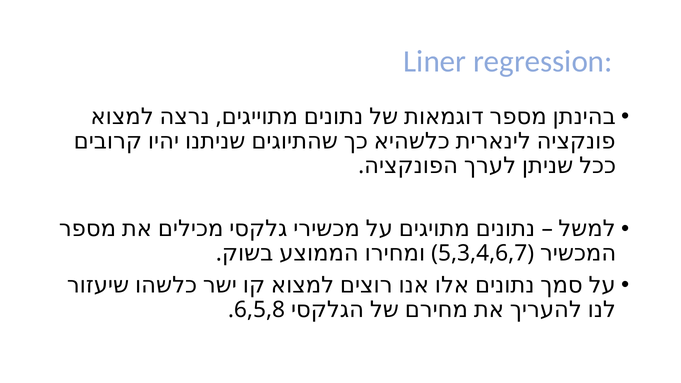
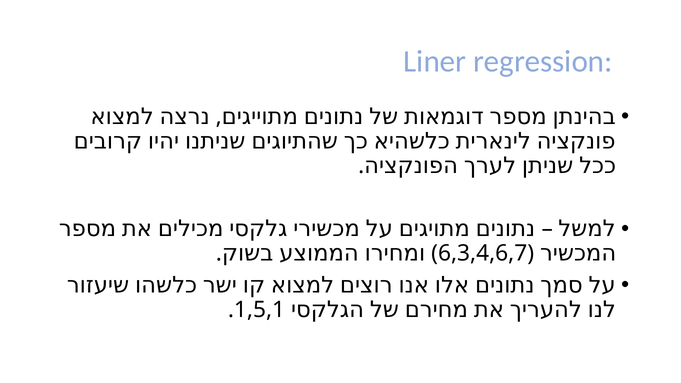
5,3,4,6,7: 5,3,4,6,7 -> 6,3,4,6,7 (483, 253)
6,5,8: 6,5,8 -> 1,5,1 (260, 310)
